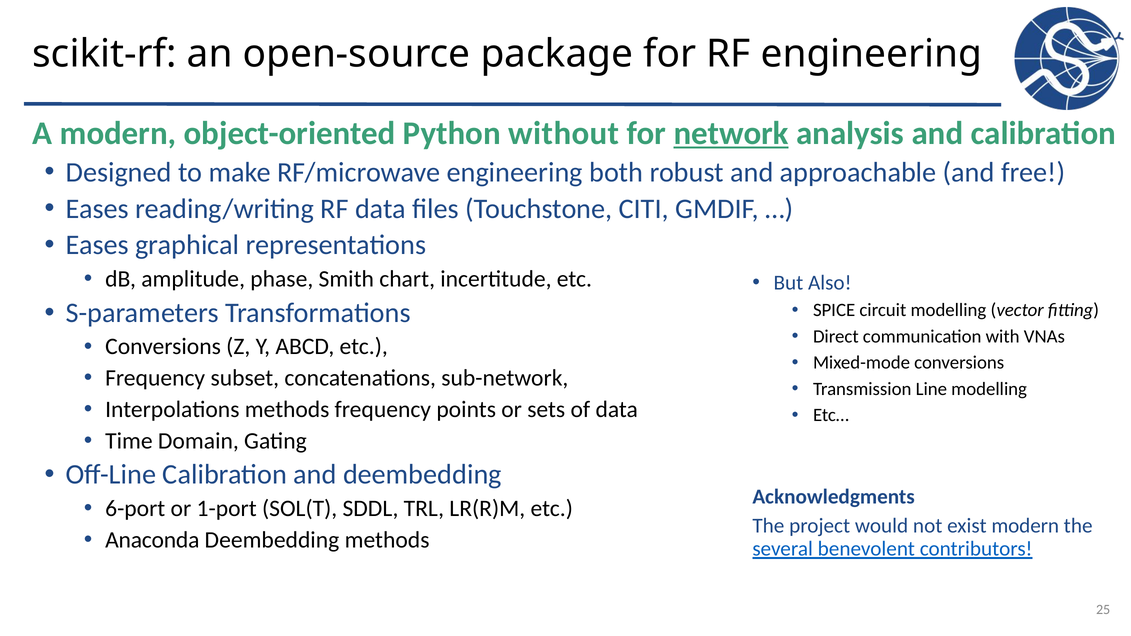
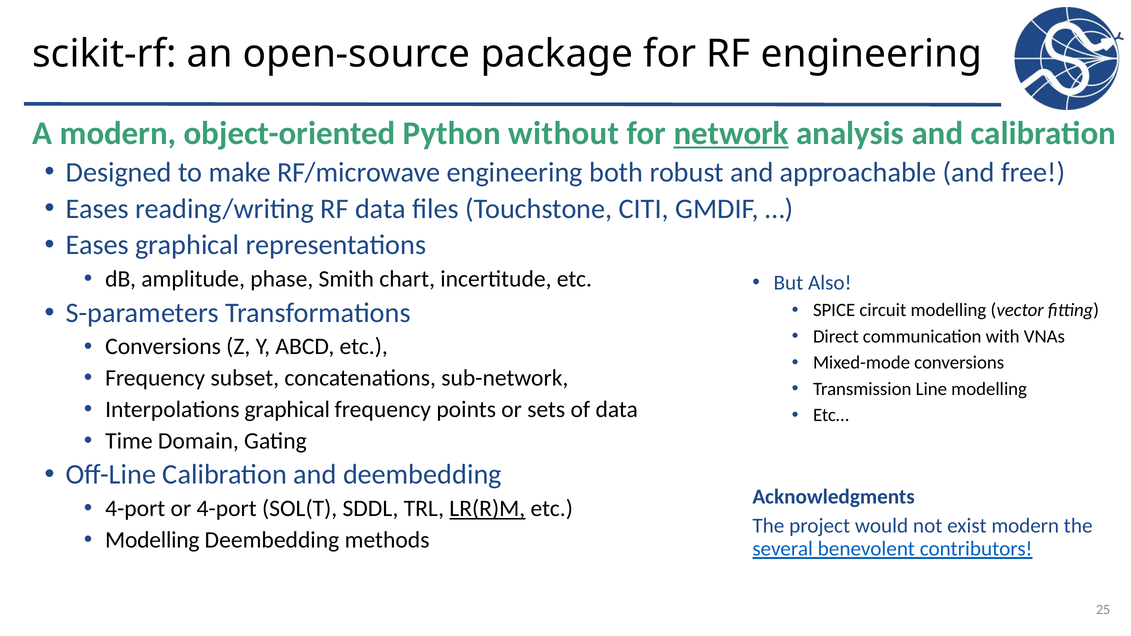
Interpolations methods: methods -> graphical (287, 410)
6-port: 6-port -> 4-port (135, 509)
or 1-port: 1-port -> 4-port (227, 509)
LR(R)M underline: none -> present (487, 509)
Anaconda: Anaconda -> Modelling (152, 540)
